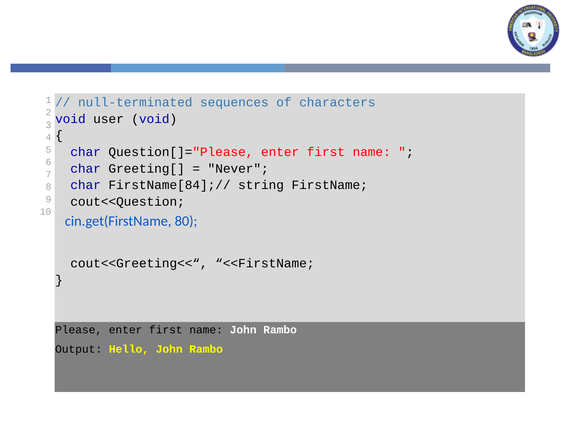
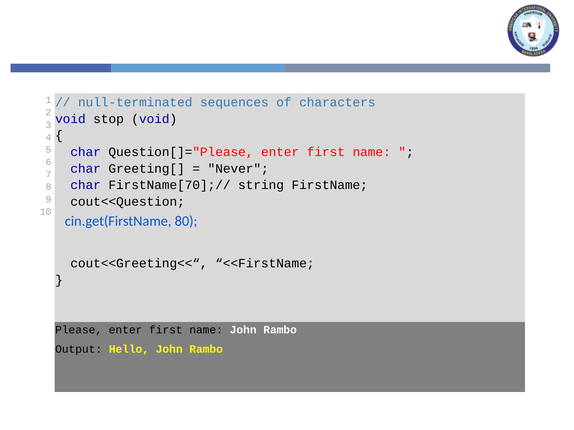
user: user -> stop (109, 119)
FirstName[84];//: FirstName[84];// -> FirstName[70];// (170, 185)
